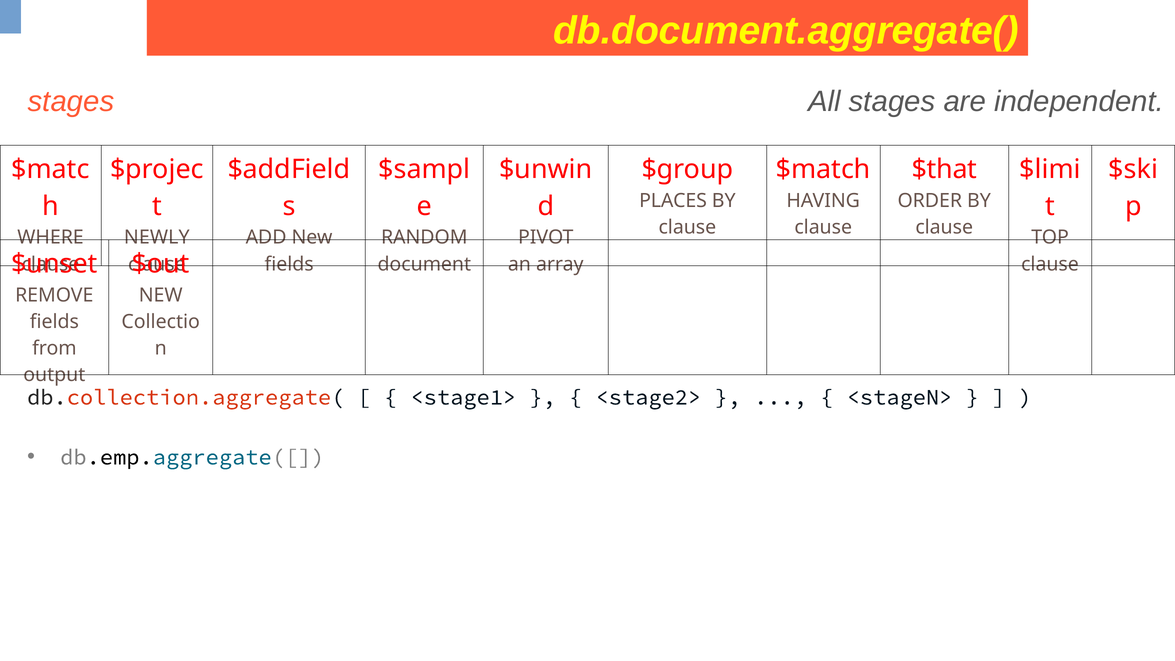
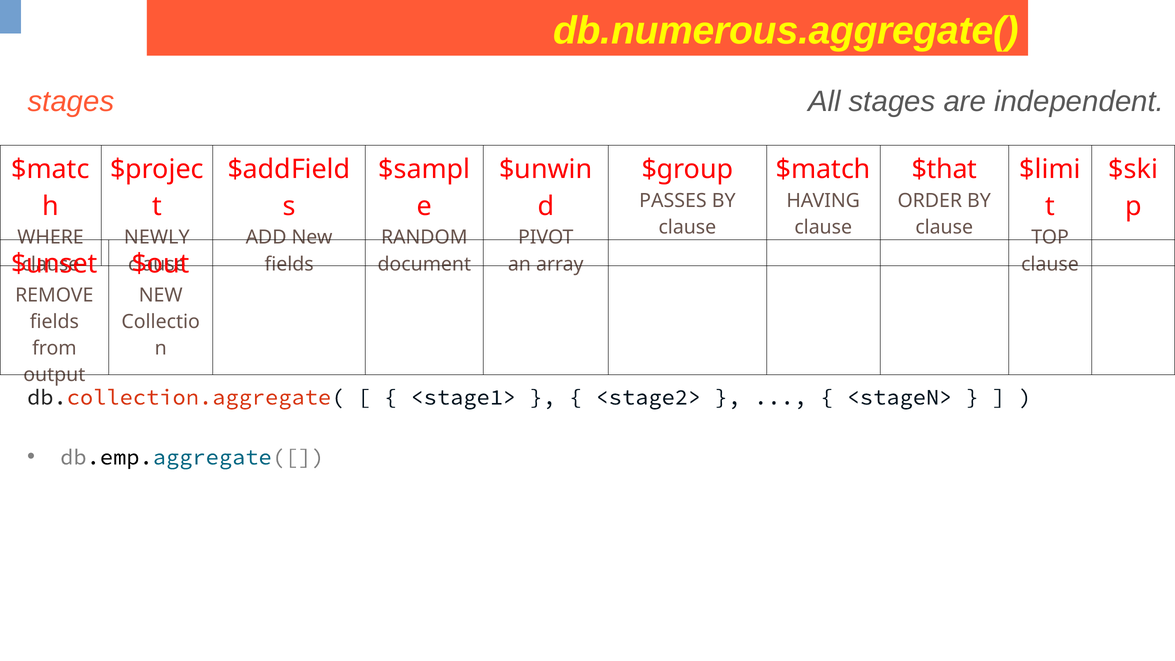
db.document.aggregate(: db.document.aggregate( -> db.numerous.aggregate( (786, 31)
PLACES: PLACES -> PASSES (673, 201)
